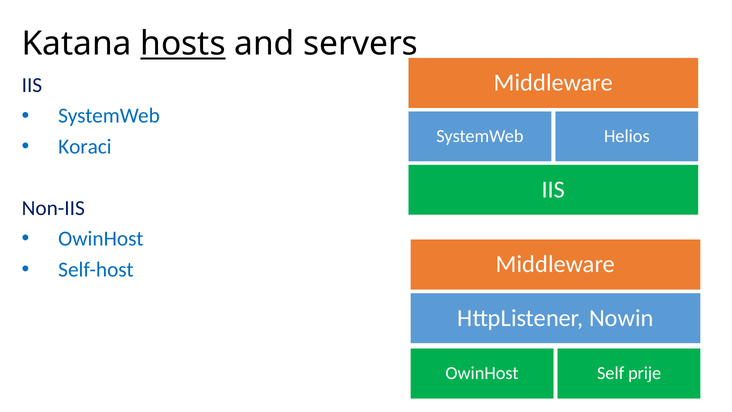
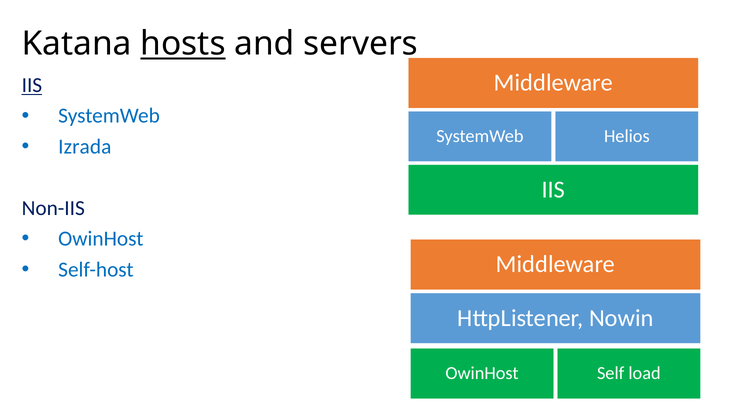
IIS underline: none -> present (32, 85)
Koraci: Koraci -> Izrada (85, 147)
prije: prije -> load (645, 373)
